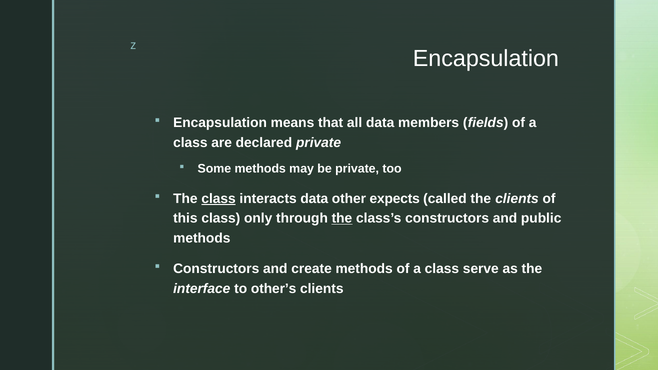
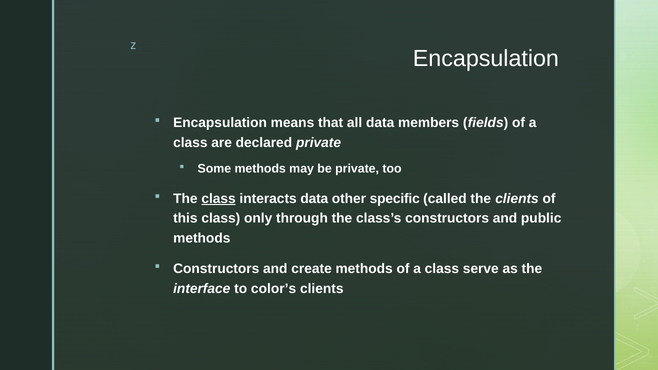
expects: expects -> specific (395, 199)
the underline: present -> none (342, 218)
other’s: other’s -> color’s (274, 289)
